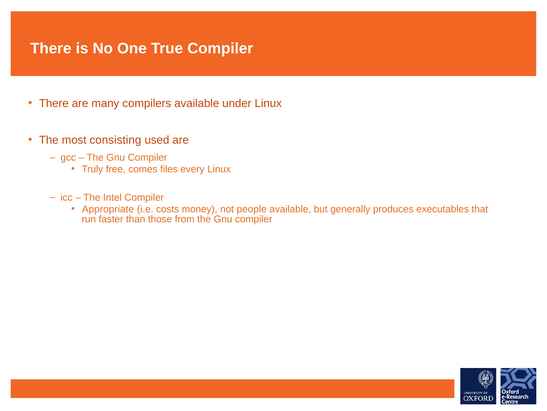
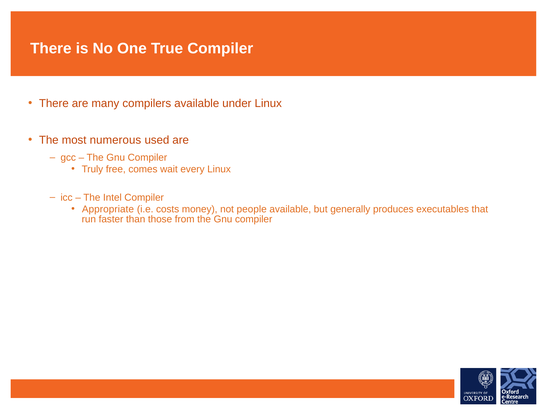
consisting: consisting -> numerous (115, 140)
files: files -> wait (169, 169)
